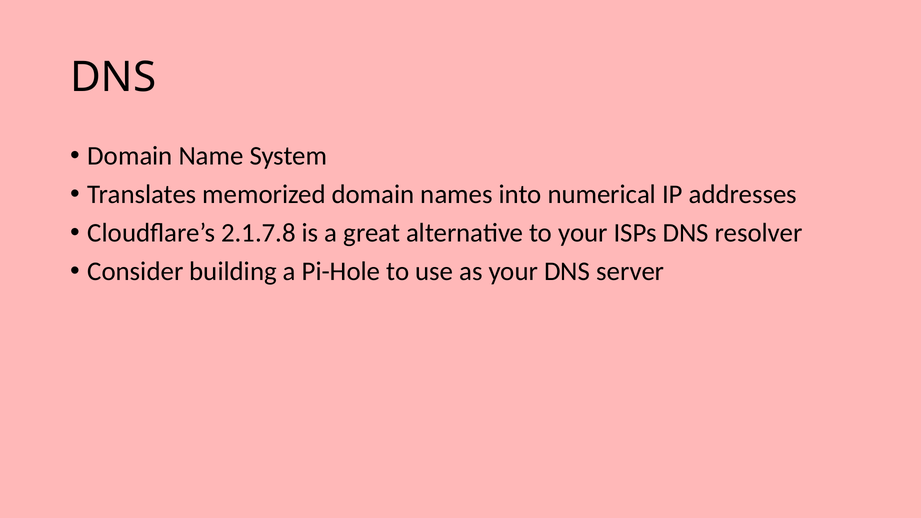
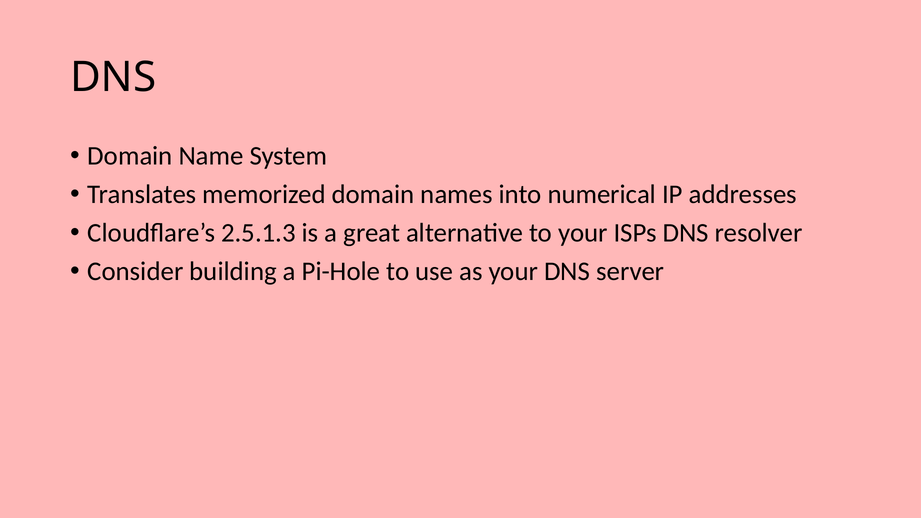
2.1.7.8: 2.1.7.8 -> 2.5.1.3 (258, 233)
